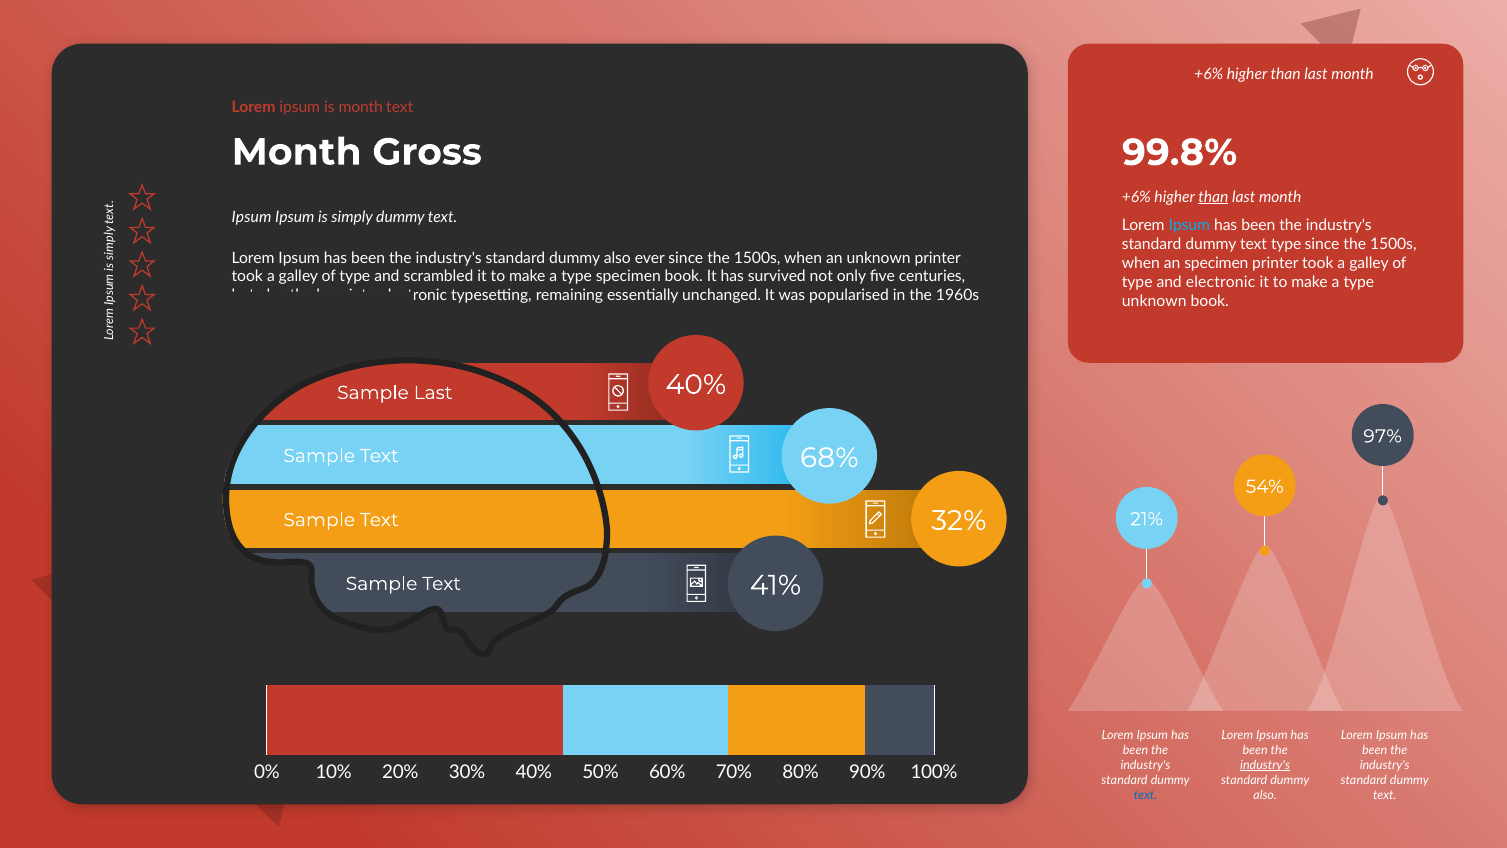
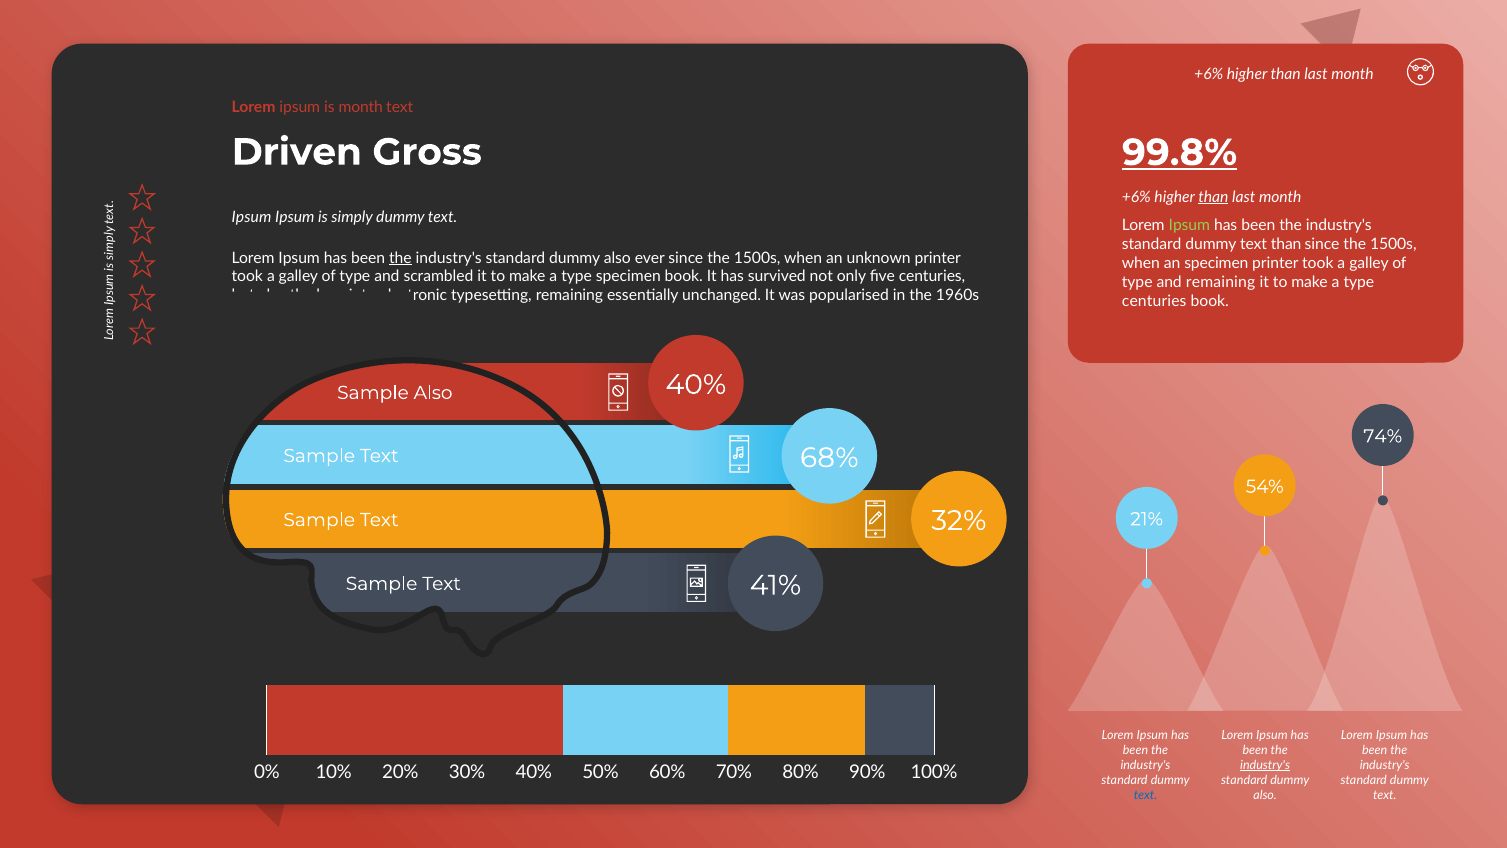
Month: Month -> Driven (297, 152)
99.8% underline: none -> present (1180, 153)
Ipsum colour: light blue -> light green (1189, 225)
text type: type -> than (1286, 244)
the underline: none -> present (400, 258)
and electronic: electronic -> remaining (1221, 282)
unknown: unknown -> centuries (1154, 301)
Last: Last -> Also (433, 393)
97%: 97% -> 74% (1383, 436)
